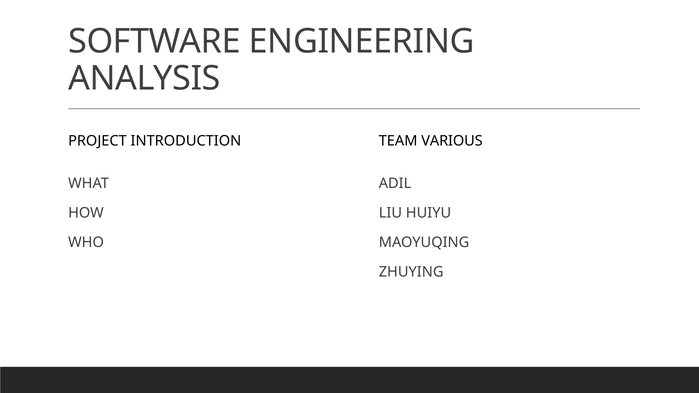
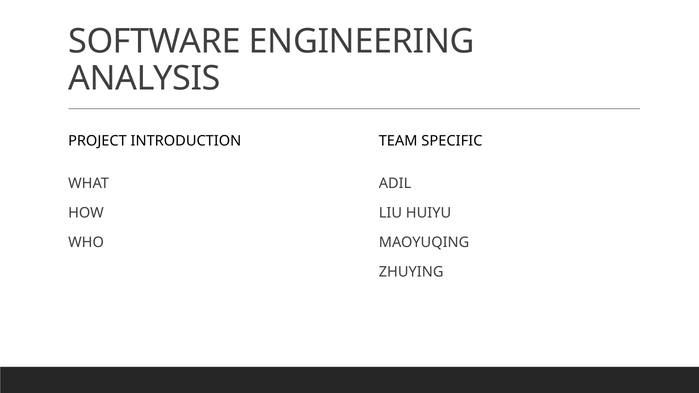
VARIOUS: VARIOUS -> SPECIFIC (452, 141)
